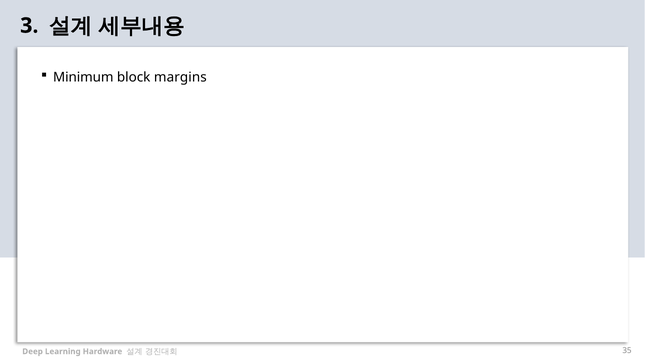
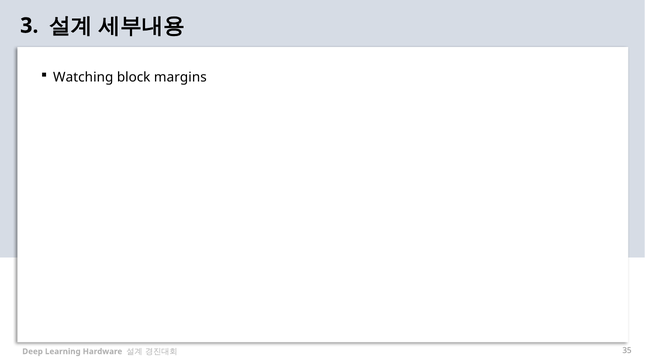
Minimum: Minimum -> Watching (83, 77)
